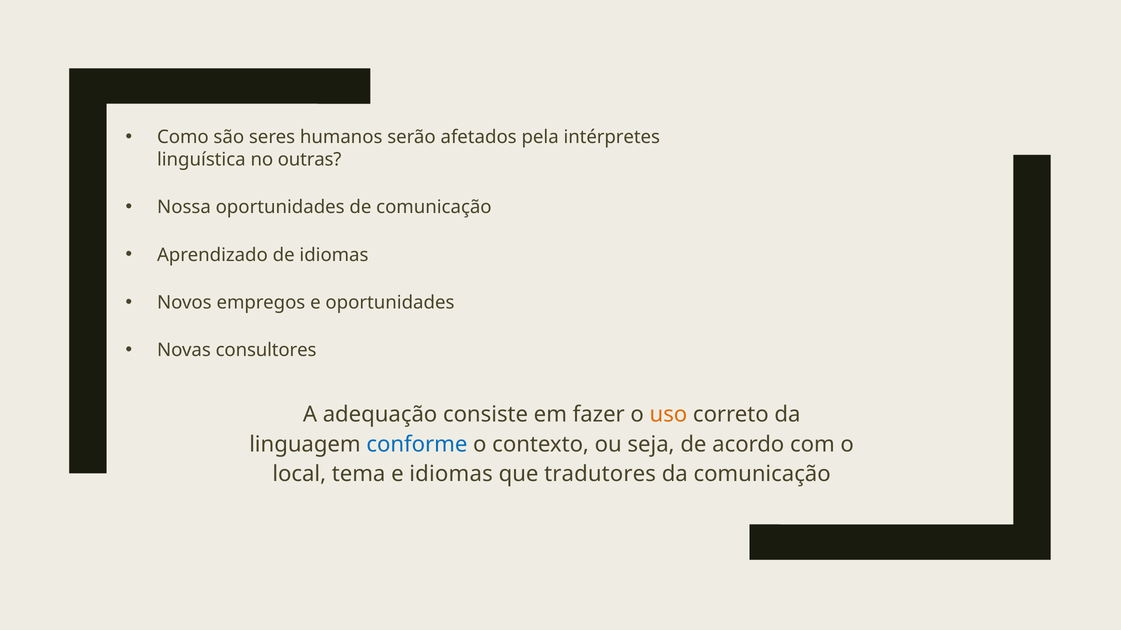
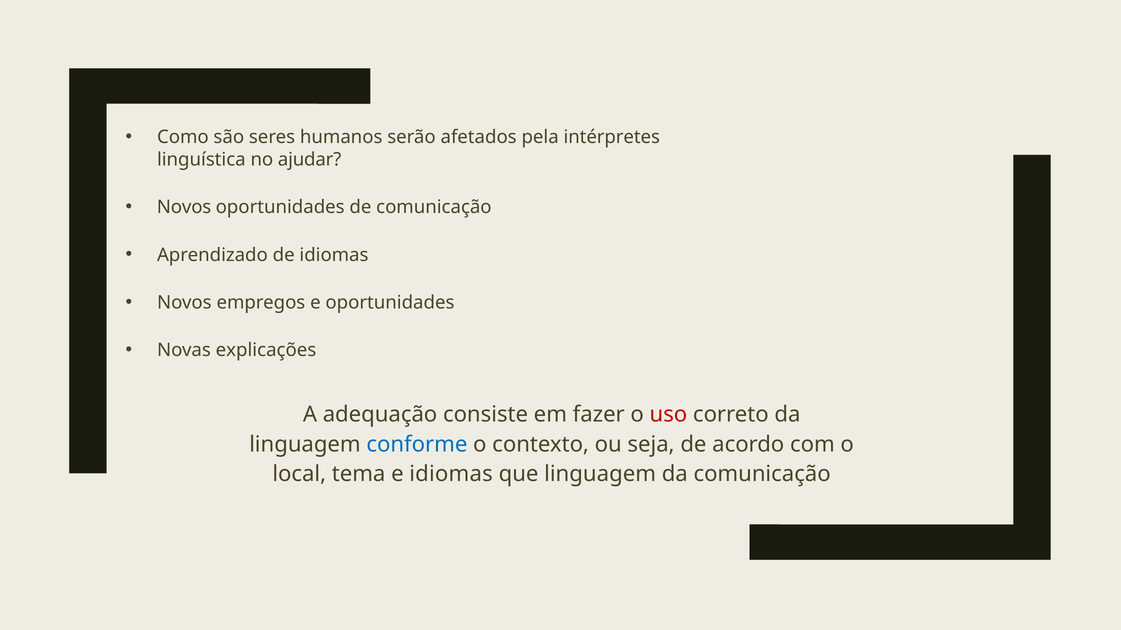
outras: outras -> ajudar (310, 160)
Nossa: Nossa -> Novos (184, 208)
consultores: consultores -> explicações (266, 350)
uso colour: orange -> red (668, 415)
que tradutores: tradutores -> linguagem (600, 474)
